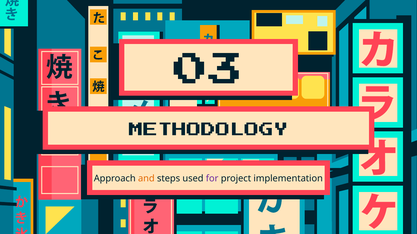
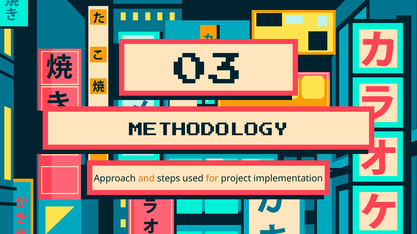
for colour: purple -> orange (212, 179)
